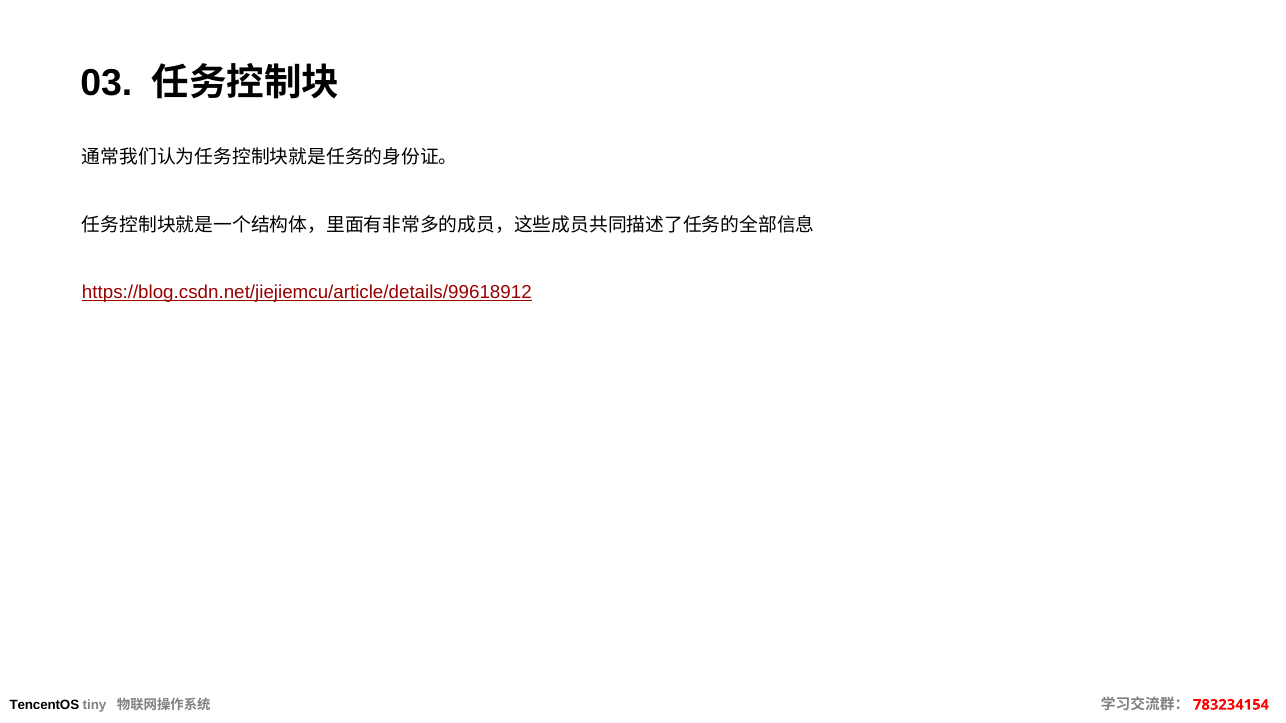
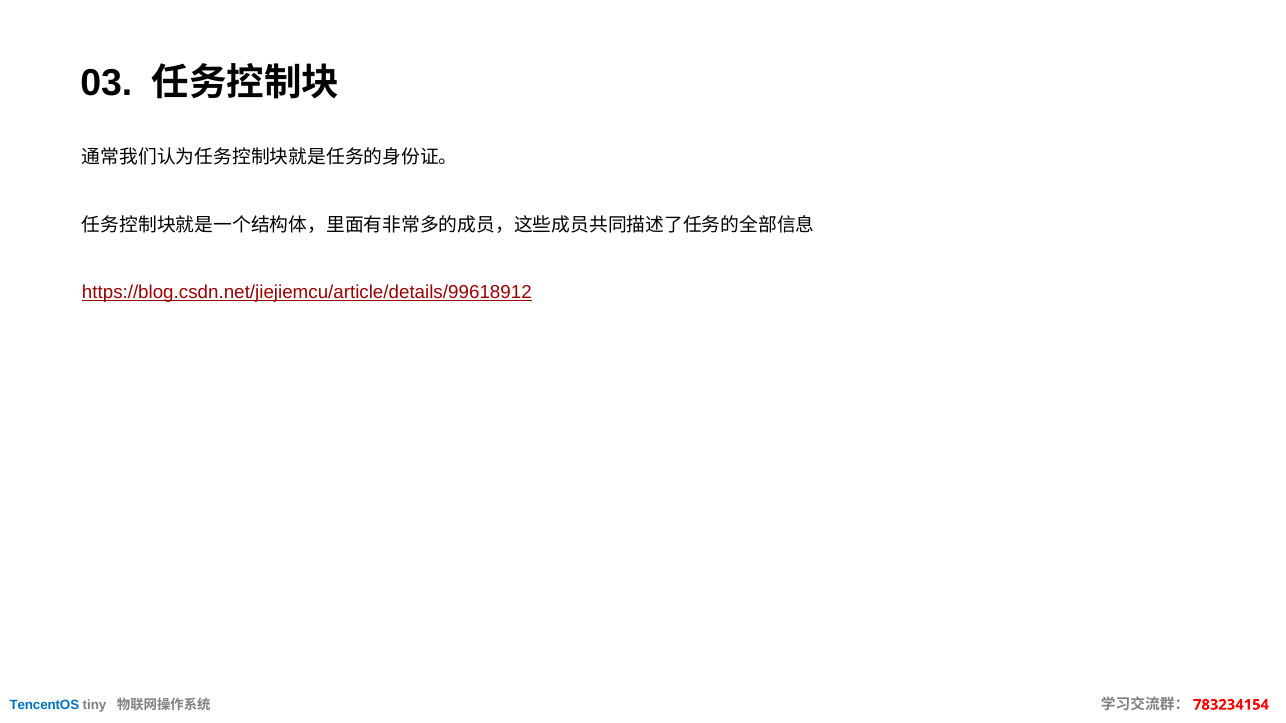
TencentOS colour: black -> blue (44, 706)
